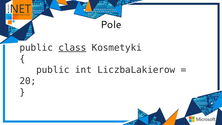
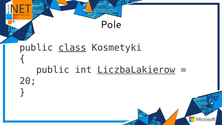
LiczbaLakierow underline: none -> present (136, 70)
